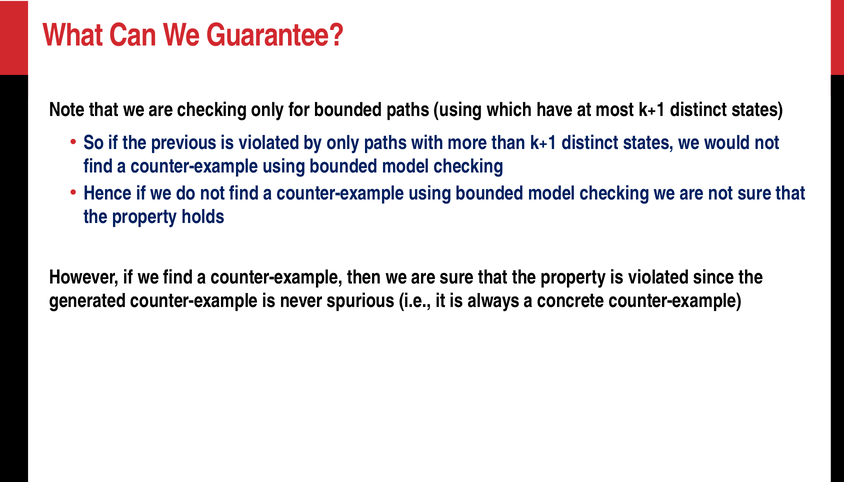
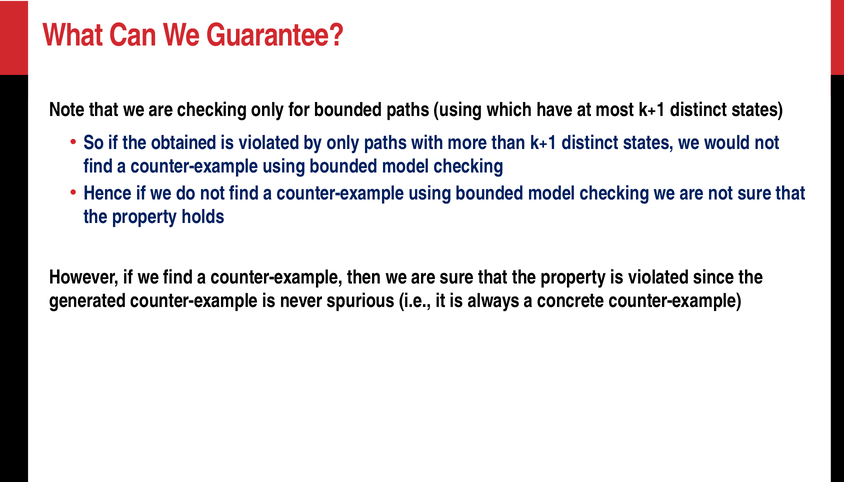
previous: previous -> obtained (184, 143)
